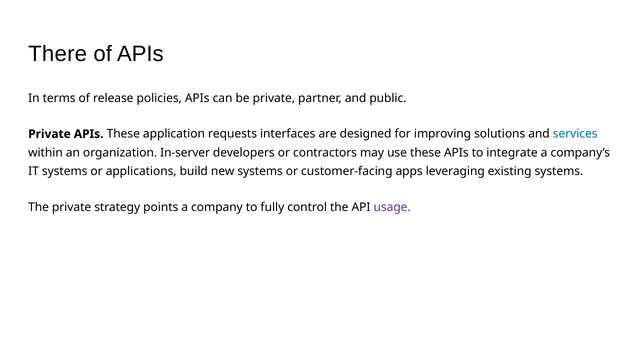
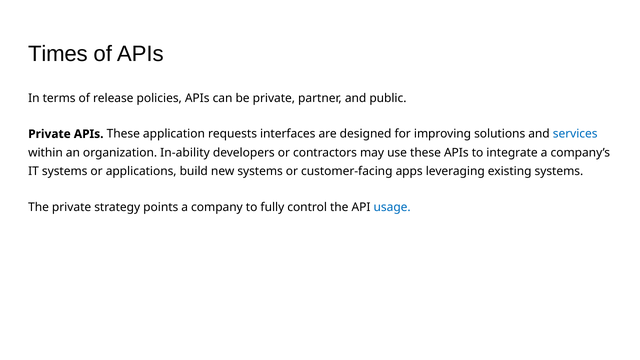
There: There -> Times (58, 54)
In-server: In-server -> In-ability (185, 153)
usage colour: purple -> blue (392, 207)
